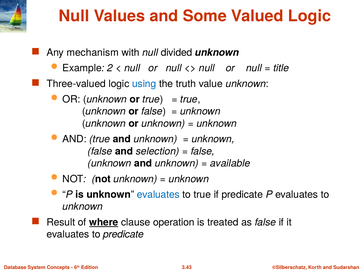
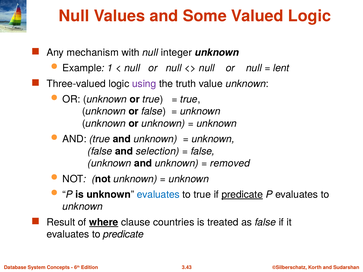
divided: divided -> integer (176, 53)
2: 2 -> 1 (110, 68)
title: title -> lent (281, 68)
using colour: blue -> purple (144, 84)
available: available -> removed (230, 163)
predicate underline: none -> present (242, 195)
operation: operation -> countries (174, 222)
